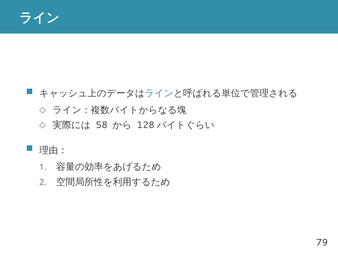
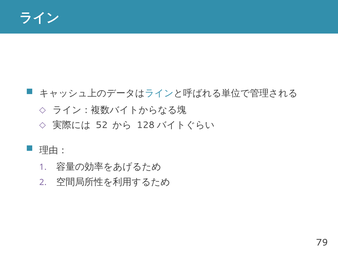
58: 58 -> 52 (102, 125)
